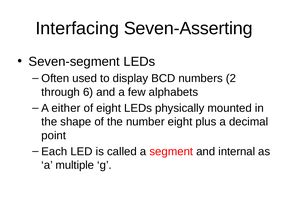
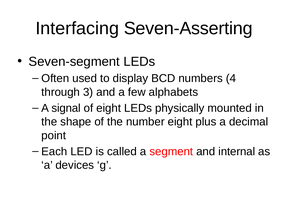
2: 2 -> 4 (231, 78)
6: 6 -> 3 (88, 92)
either: either -> signal (66, 108)
multiple: multiple -> devices (75, 165)
